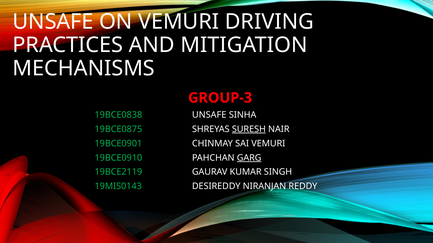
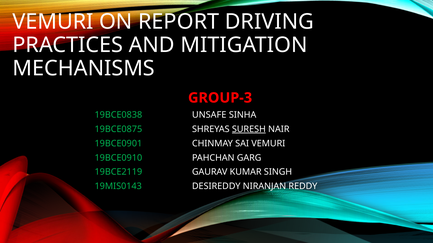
UNSAFE: UNSAFE -> VEMURI (53, 22)
ON VEMURI: VEMURI -> REPORT (179, 22)
GARG underline: present -> none (249, 158)
